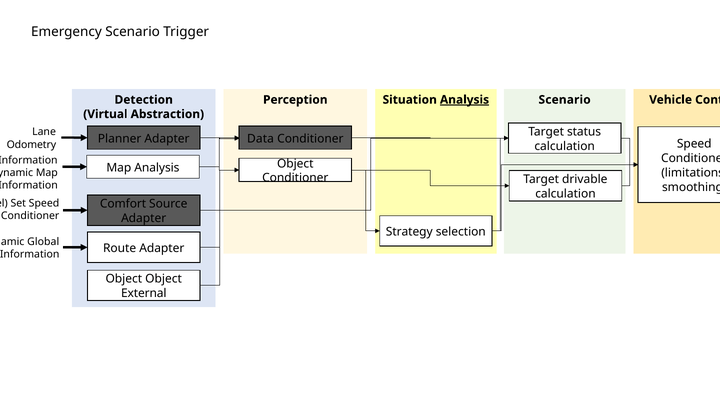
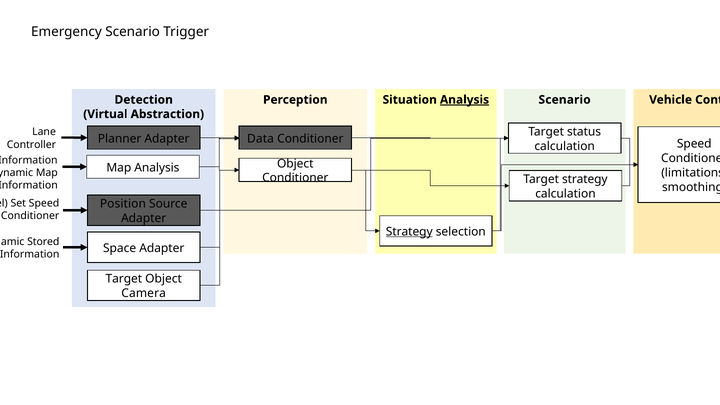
Odometry: Odometry -> Controller (31, 145)
Target drivable: drivable -> strategy (585, 179)
Comfort: Comfort -> Position (123, 204)
Strategy underline: none -> present (409, 232)
Global: Global -> Stored (43, 242)
Route: Route -> Space (120, 248)
Object: Object -> Target (124, 279)
External: External -> Camera (144, 293)
